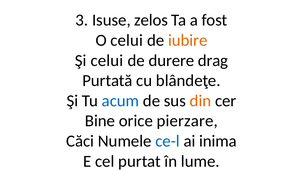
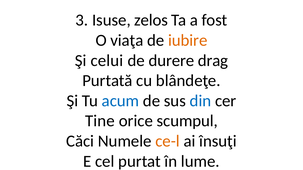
O celui: celui -> viaţa (127, 40)
din colour: orange -> blue (200, 101)
Bine: Bine -> Tine (100, 121)
pierzare: pierzare -> scumpul (187, 121)
ce-l colour: blue -> orange (168, 141)
inima: inima -> însuţi (218, 141)
